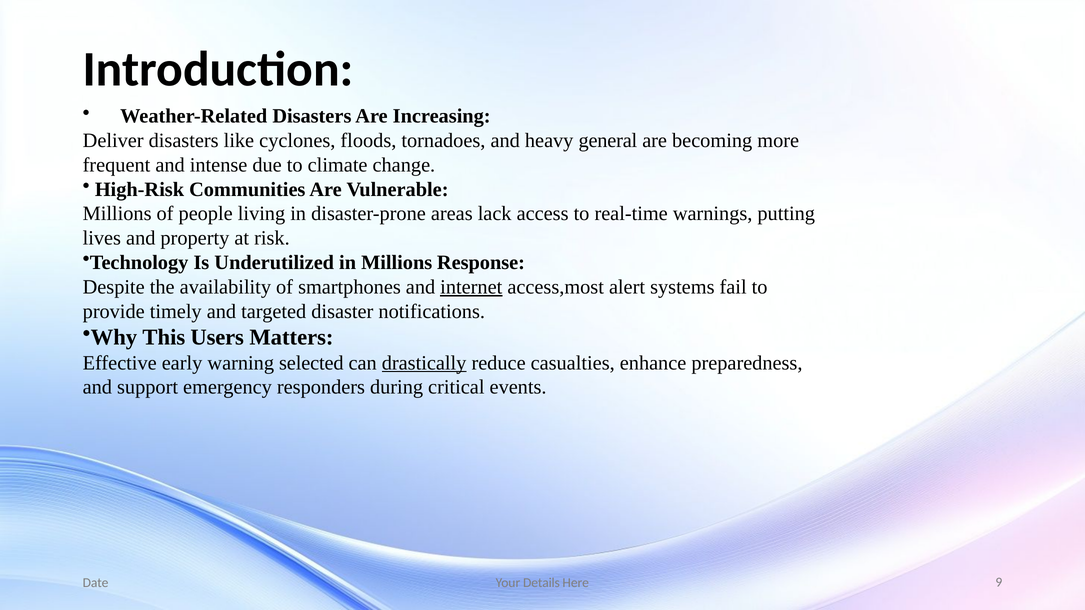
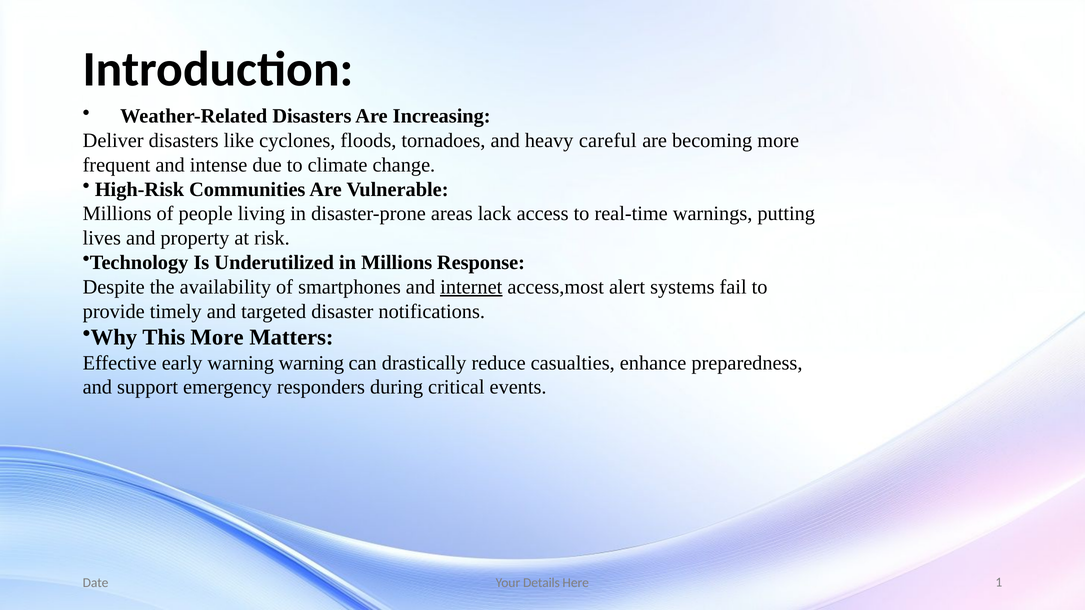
general: general -> careful (608, 141)
This Users: Users -> More (217, 337)
warning selected: selected -> warning (311, 363)
drastically underline: present -> none (424, 363)
9: 9 -> 1 (999, 583)
